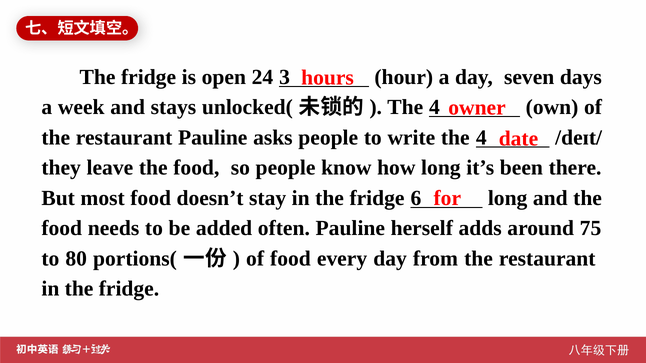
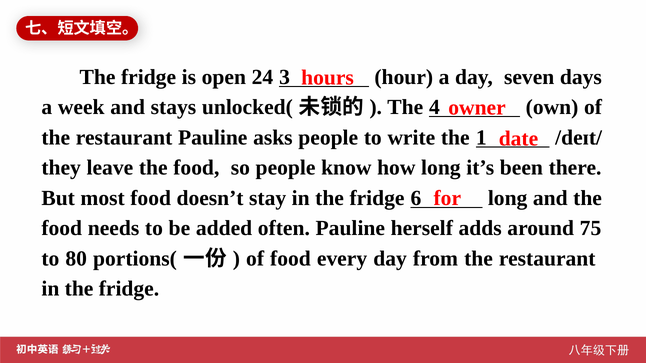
write the 4: 4 -> 1 (481, 138)
